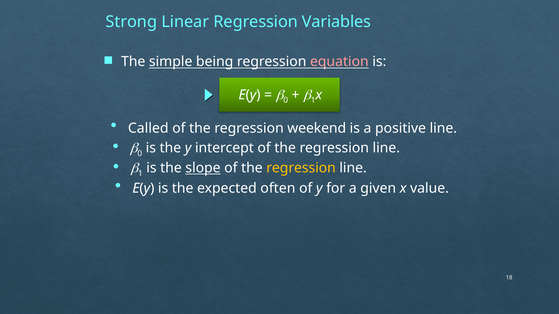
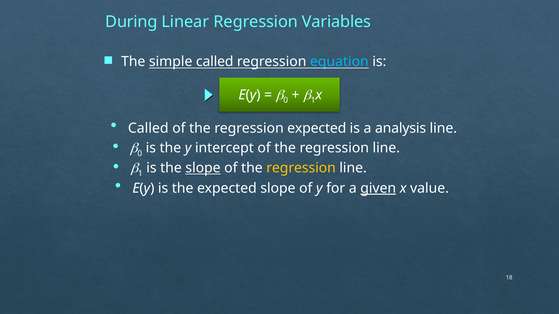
Strong: Strong -> During (131, 22)
simple being: being -> called (215, 62)
equation colour: pink -> light blue (339, 62)
regression weekend: weekend -> expected (317, 128)
positive: positive -> analysis (401, 128)
expected often: often -> slope (278, 189)
given underline: none -> present (378, 189)
